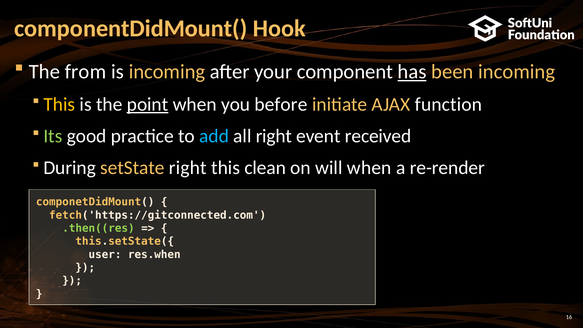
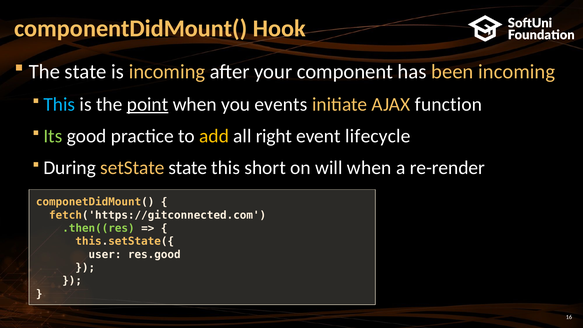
The from: from -> state (86, 72)
has underline: present -> none (412, 72)
This colour: yellow -> light blue (59, 104)
before: before -> events (281, 104)
add colour: light blue -> yellow (214, 136)
received: received -> lifecycle (378, 136)
setState right: right -> state (188, 168)
clean: clean -> short (265, 168)
res.when: res.when -> res.good (154, 254)
